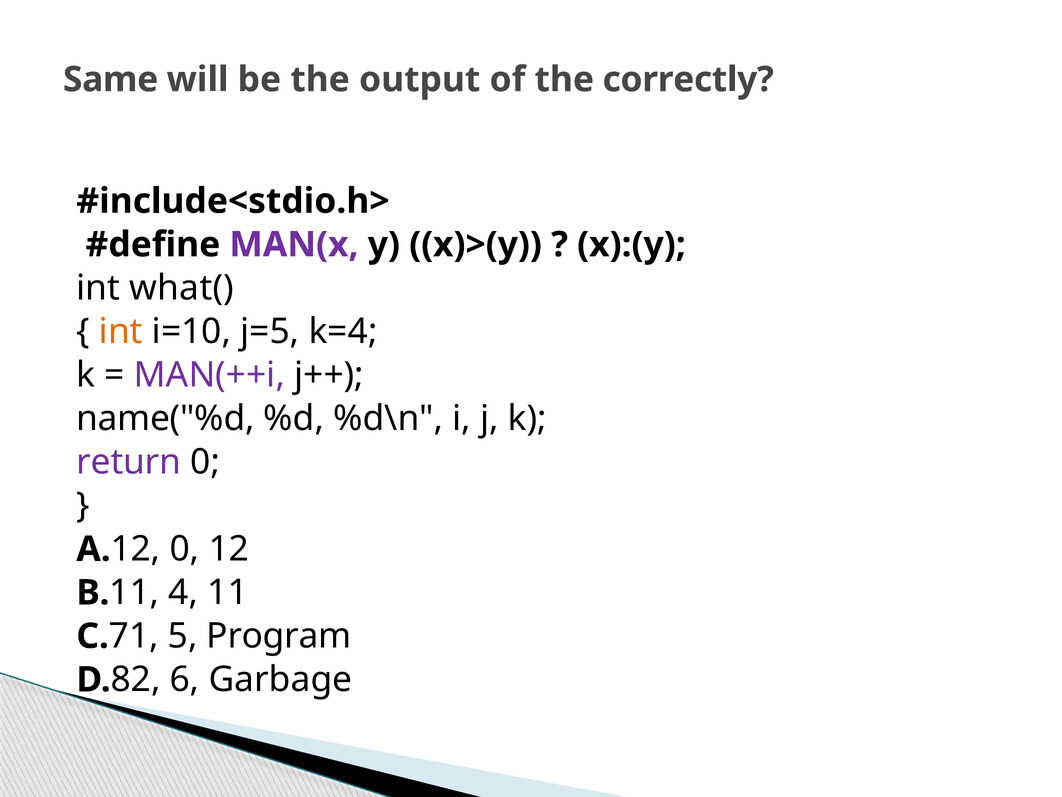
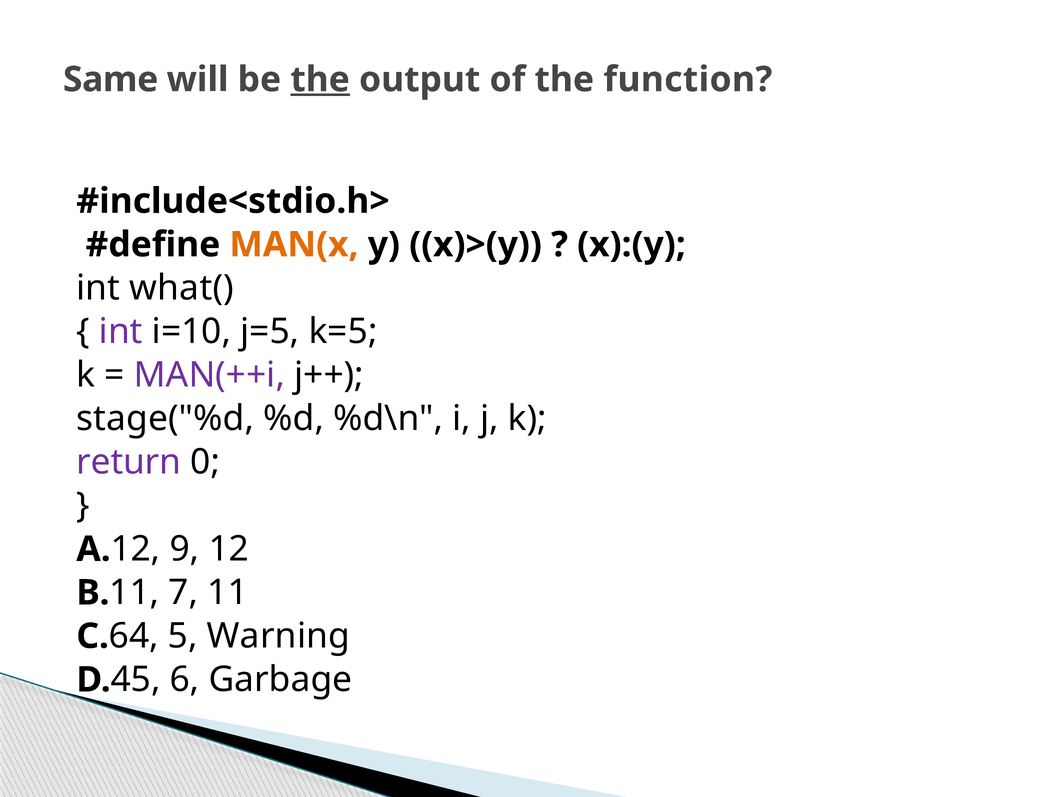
the underline: none -> present (320, 80)
correctly: correctly -> function (688, 80)
MAN(x colour: purple -> orange (294, 244)
int colour: orange -> purple (121, 331)
k=4: k=4 -> k=5 (343, 331)
name("%d: name("%d -> stage("%d (165, 418)
12 0: 0 -> 9 (185, 549)
4: 4 -> 7 (183, 592)
71: 71 -> 64 (134, 636)
Program: Program -> Warning (279, 636)
82: 82 -> 45 (136, 679)
